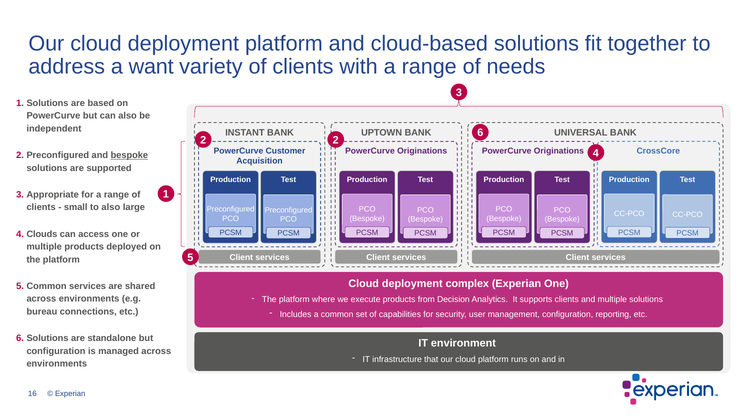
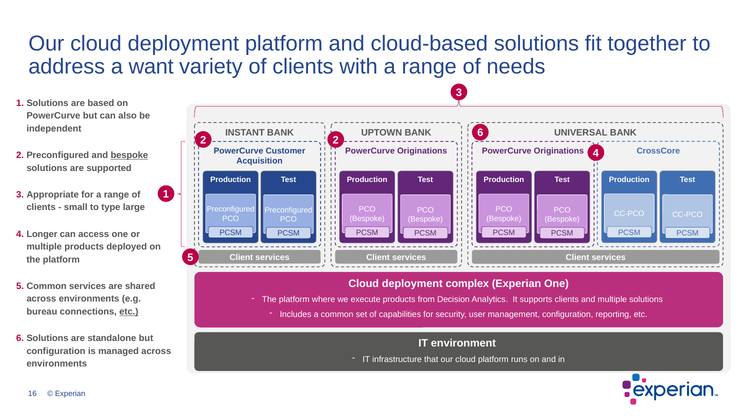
to also: also -> type (111, 208)
Clouds: Clouds -> Longer (42, 234)
etc underline: none -> present (129, 312)
